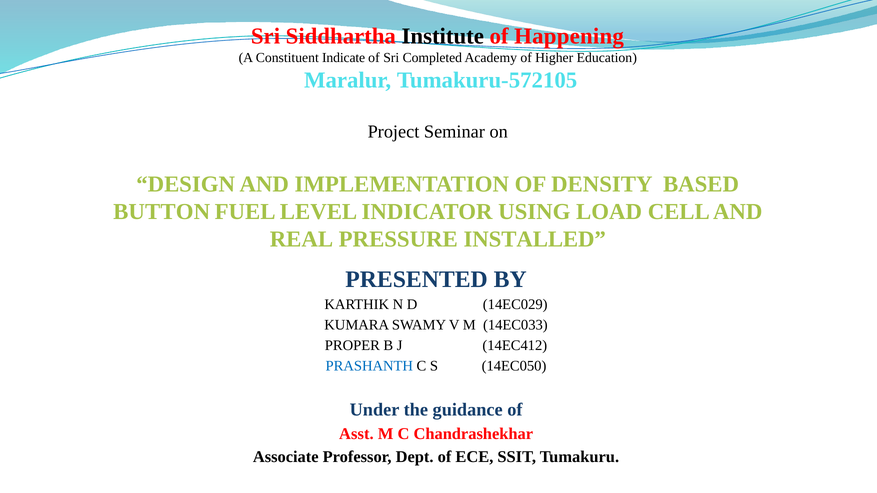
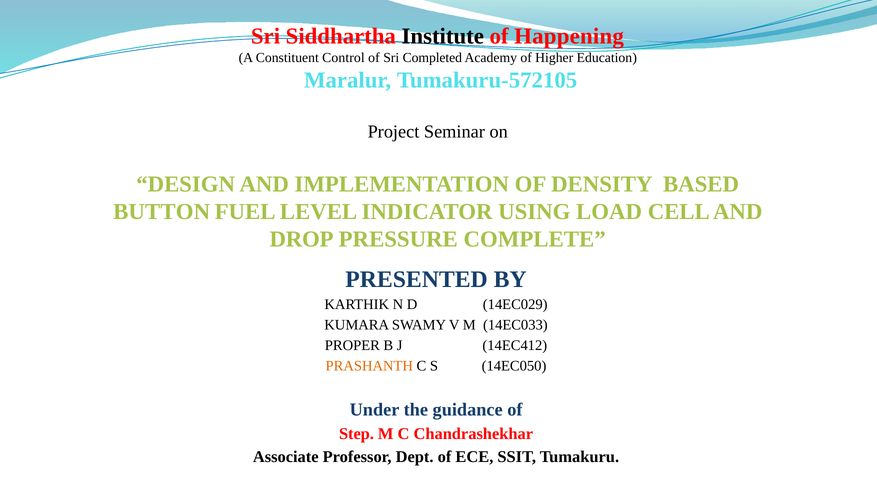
Indicate: Indicate -> Control (343, 58)
REAL: REAL -> DROP (302, 239)
INSTALLED: INSTALLED -> COMPLETE (535, 239)
PRASHANTH colour: blue -> orange (369, 366)
Asst: Asst -> Step (356, 434)
